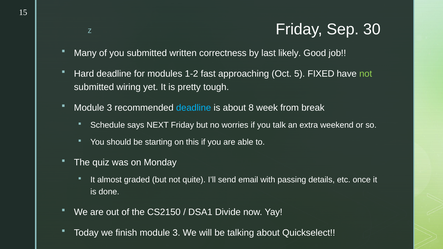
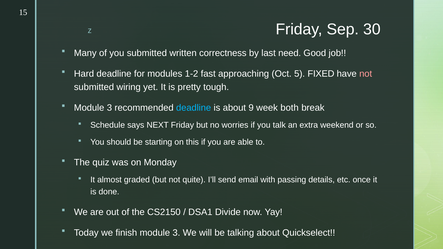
likely: likely -> need (290, 53)
not colour: light green -> pink (366, 74)
8: 8 -> 9 (251, 108)
from: from -> both (290, 108)
